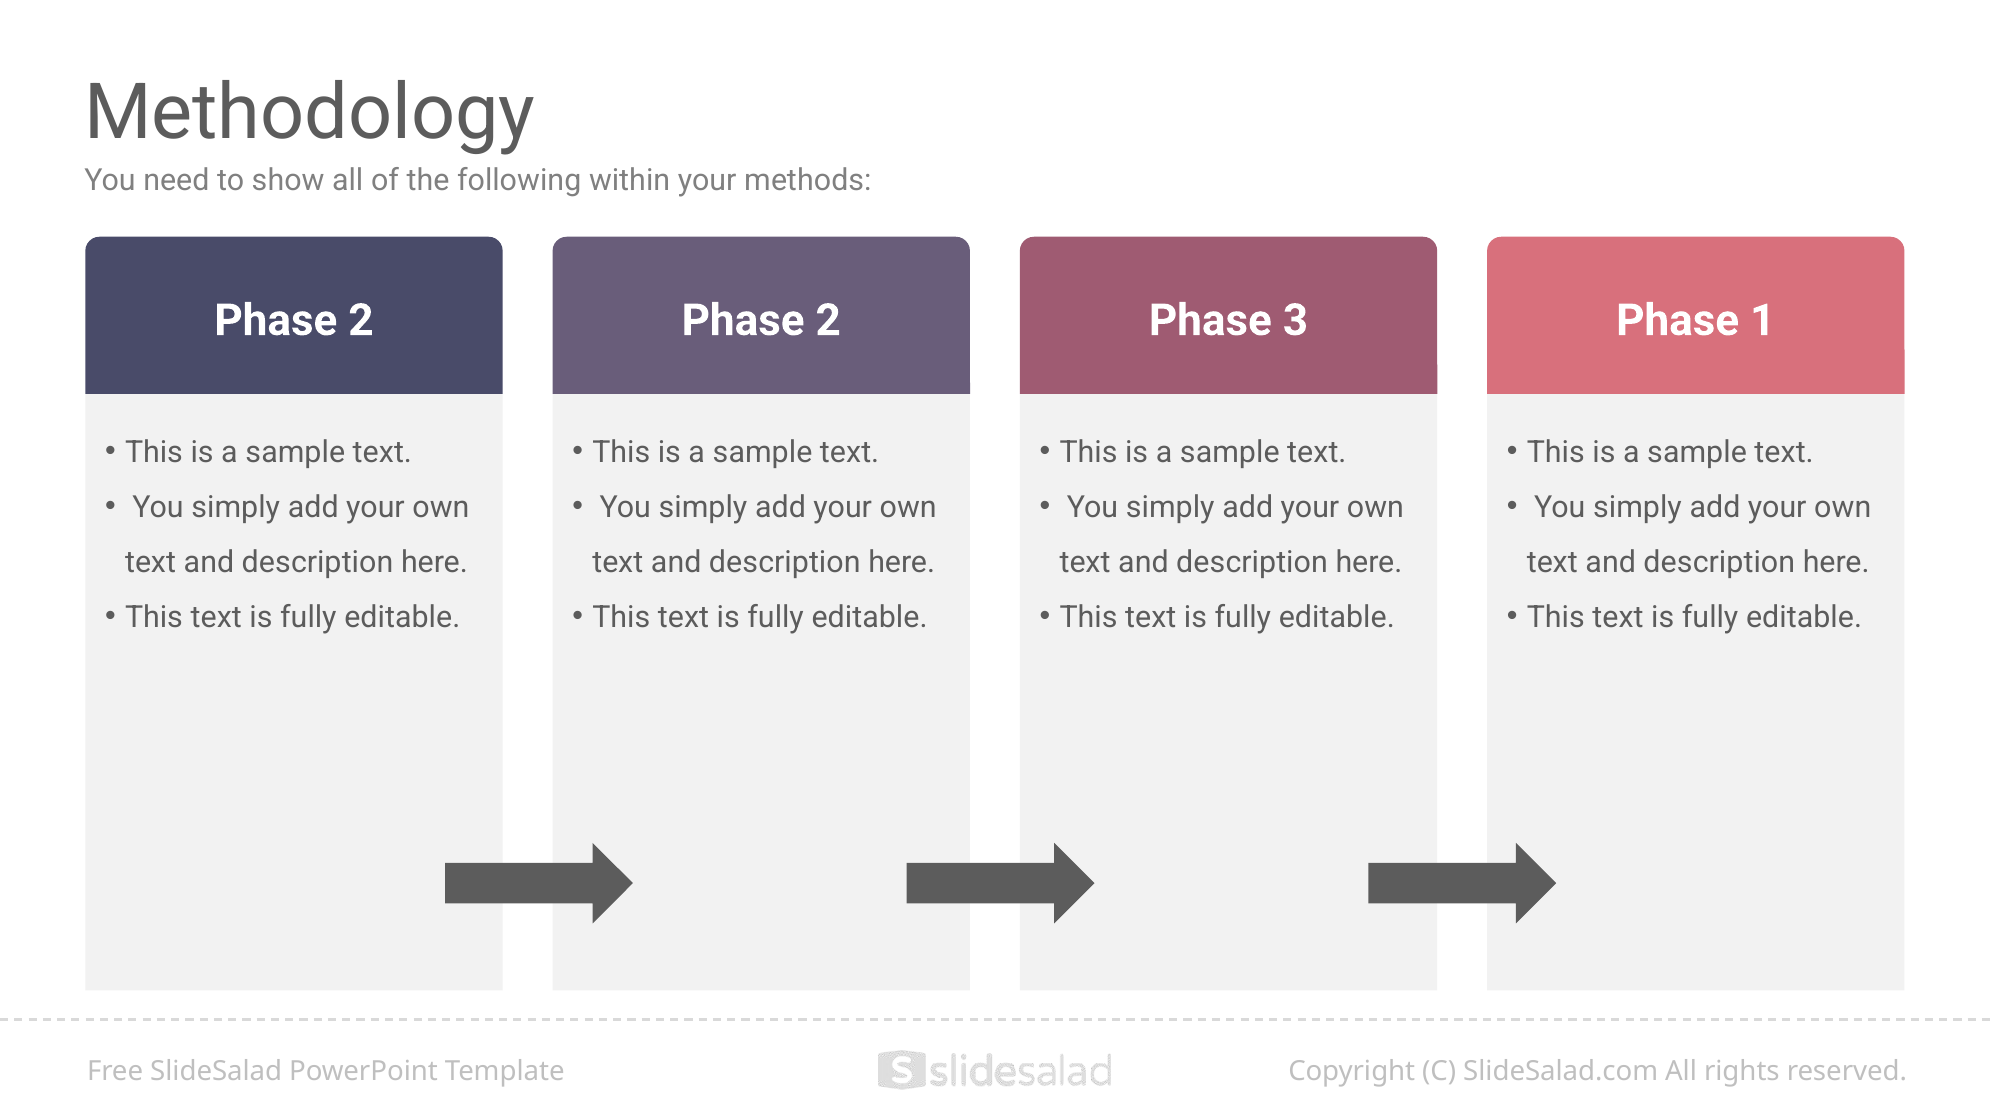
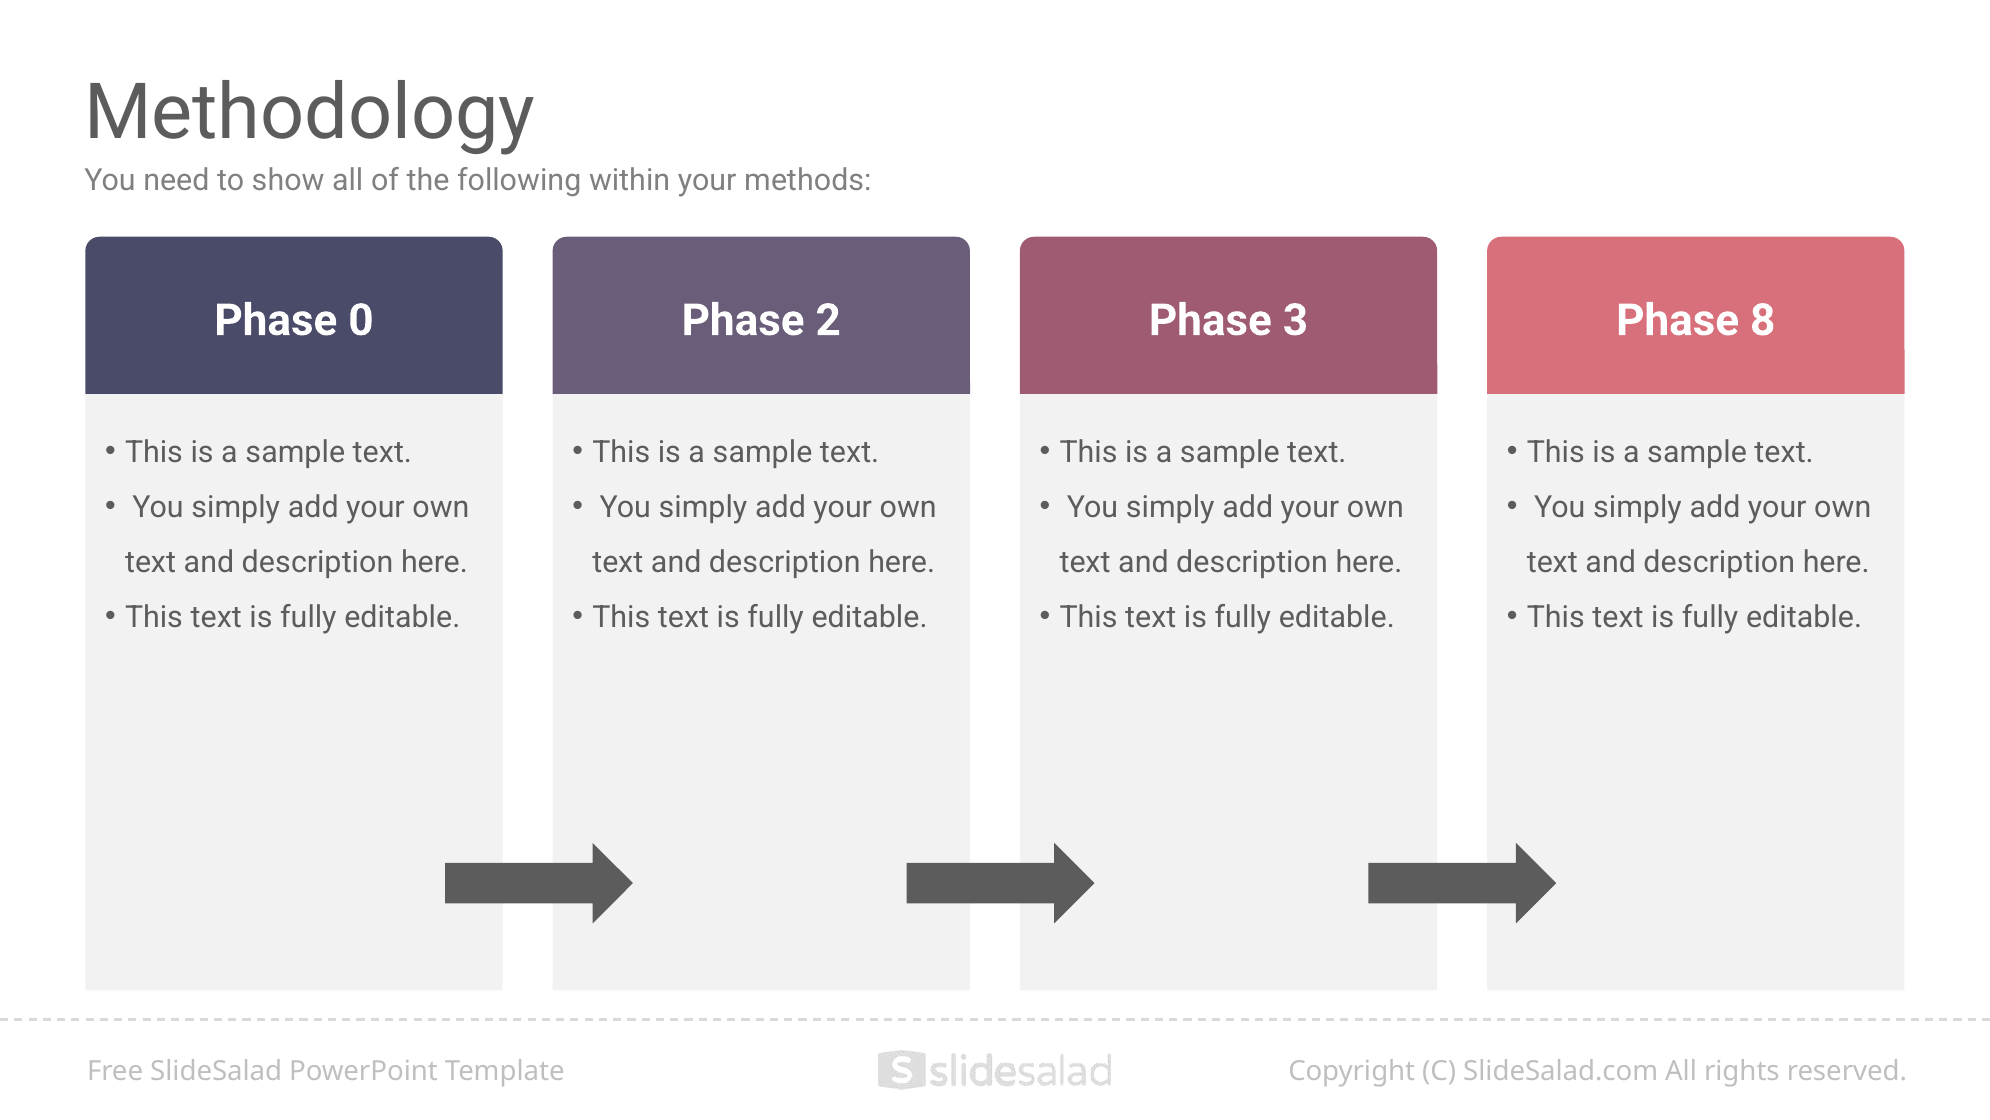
2: 2 -> 0 (361, 320)
1: 1 -> 8 (1763, 320)
